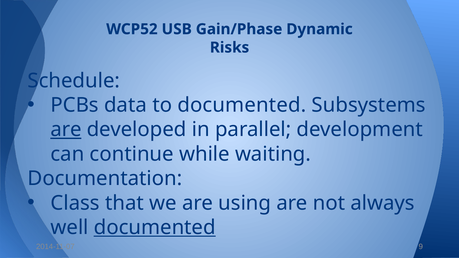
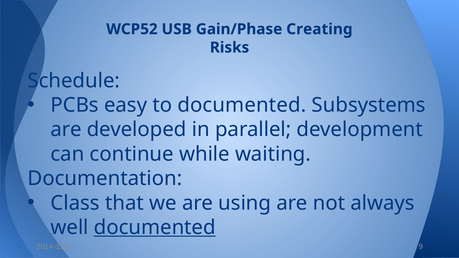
Dynamic: Dynamic -> Creating (319, 29)
data: data -> easy (126, 105)
are underline: present -> none (66, 130)
